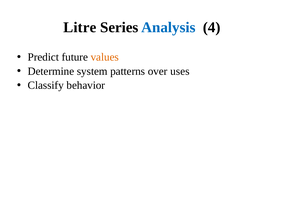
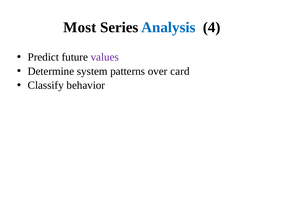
Litre: Litre -> Most (80, 27)
values colour: orange -> purple (105, 57)
uses: uses -> card (180, 71)
